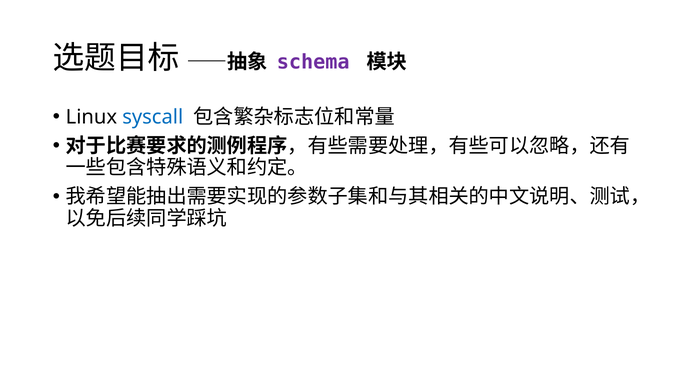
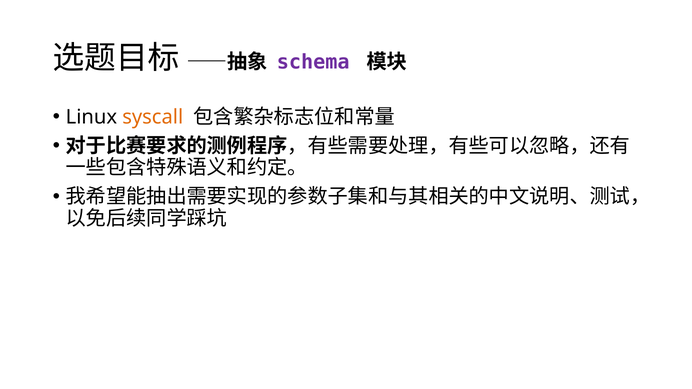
syscall colour: blue -> orange (153, 117)
